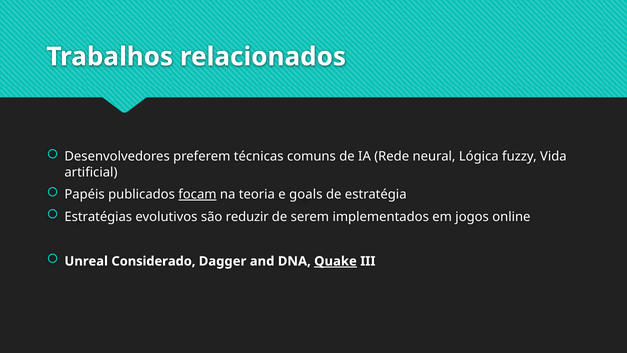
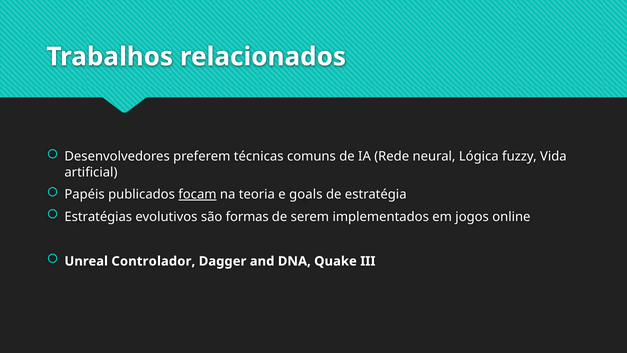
reduzir: reduzir -> formas (247, 217)
Considerado: Considerado -> Controlador (153, 261)
Quake underline: present -> none (335, 261)
